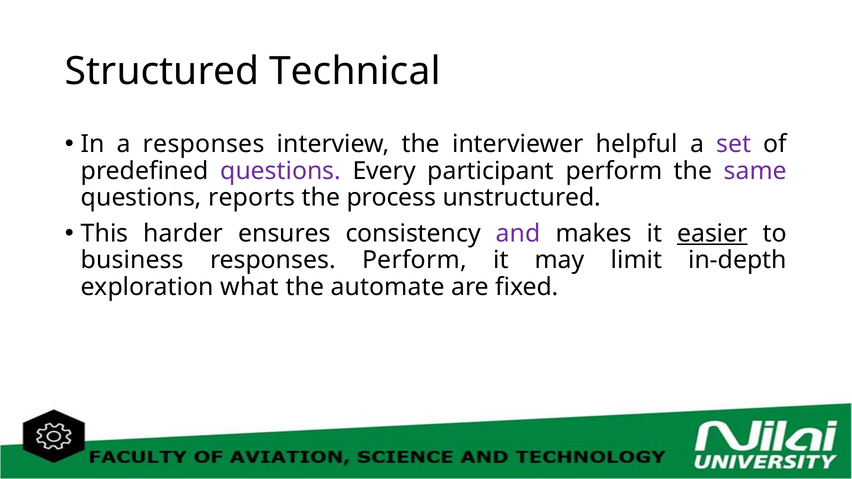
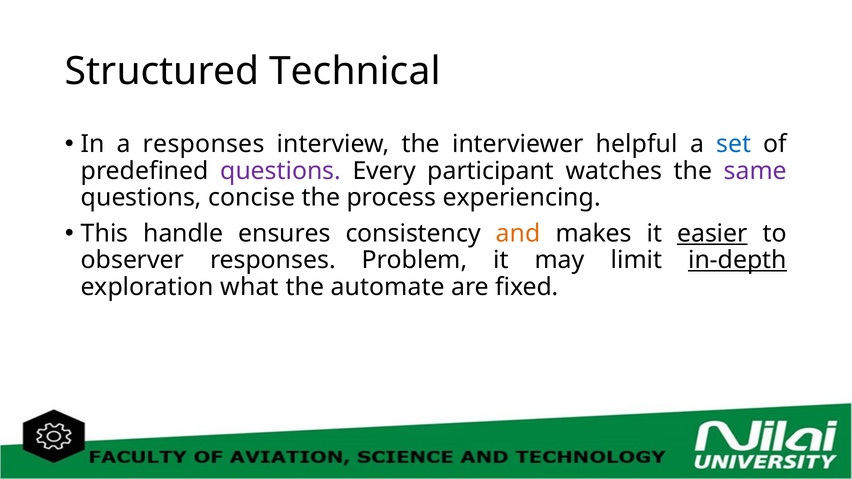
set colour: purple -> blue (734, 144)
participant perform: perform -> watches (614, 171)
reports: reports -> concise (252, 198)
unstructured: unstructured -> experiencing (522, 198)
harder: harder -> handle (183, 233)
and colour: purple -> orange (518, 233)
business: business -> observer (132, 260)
responses Perform: Perform -> Problem (415, 260)
in-depth underline: none -> present (737, 260)
